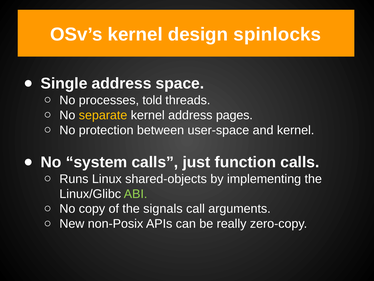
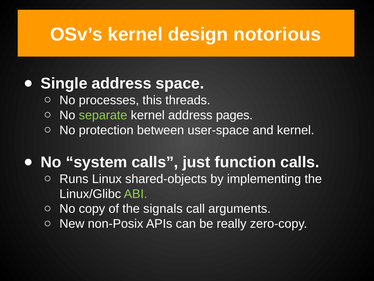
spinlocks: spinlocks -> notorious (277, 34)
told: told -> this (152, 100)
separate colour: yellow -> light green (103, 115)
